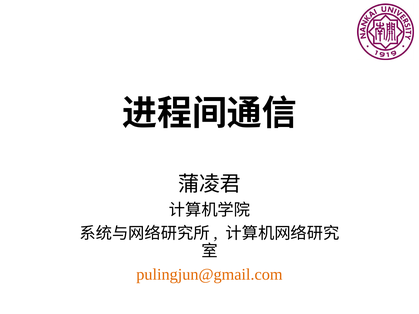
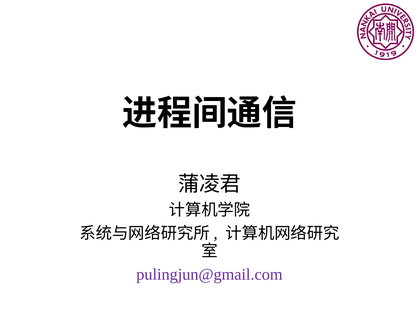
pulingjun@gmail.com colour: orange -> purple (209, 275)
